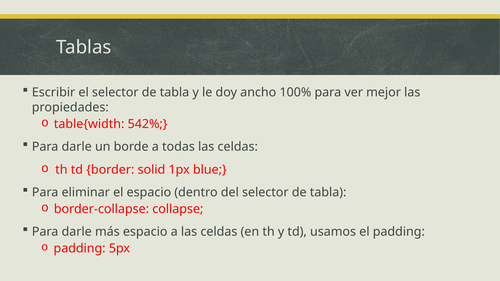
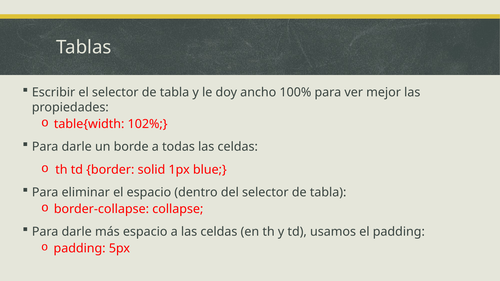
542%: 542% -> 102% (148, 124)
